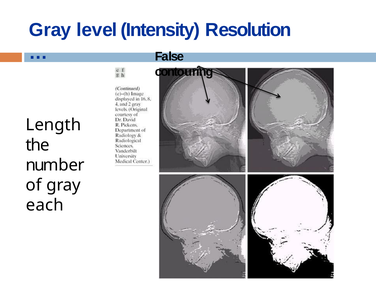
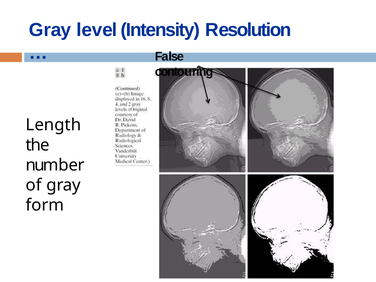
each: each -> form (45, 205)
